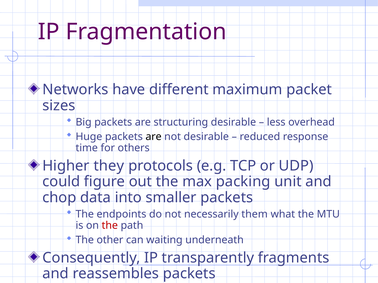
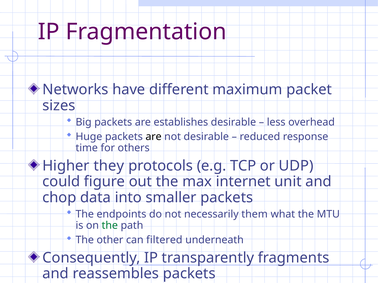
structuring: structuring -> establishes (181, 122)
packing: packing -> internet (243, 182)
the colour: red -> green (110, 226)
waiting: waiting -> filtered (164, 240)
